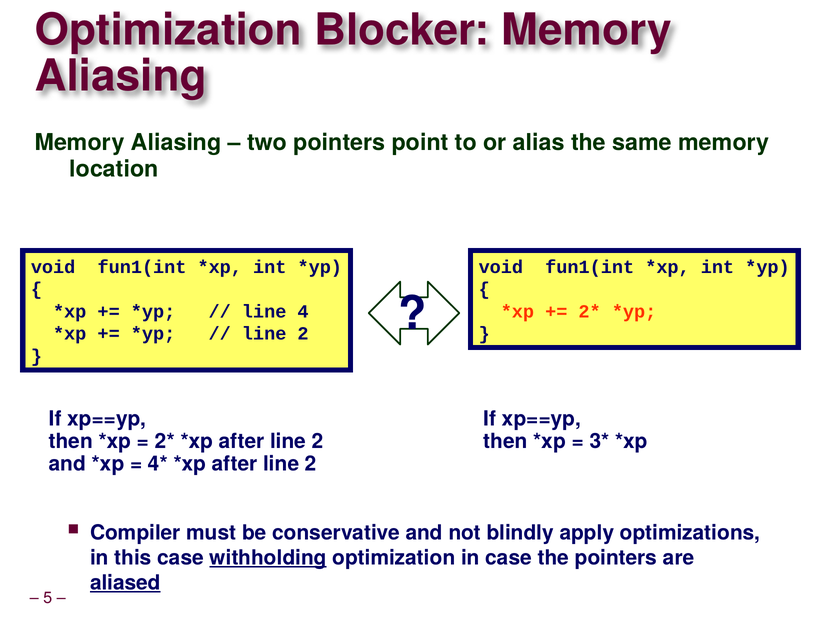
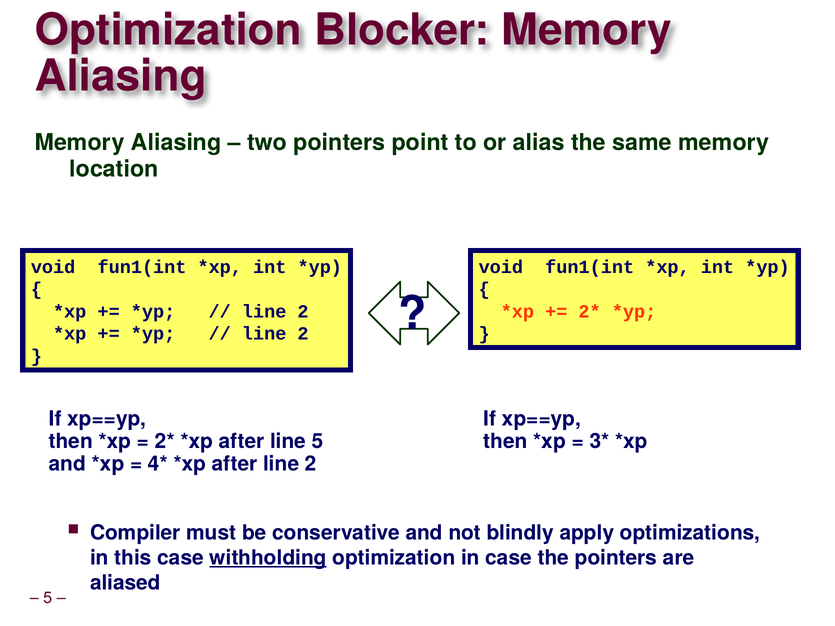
4: 4 -> 2 (303, 311)
2: 2 -> 5 (318, 441)
aliased underline: present -> none (125, 583)
